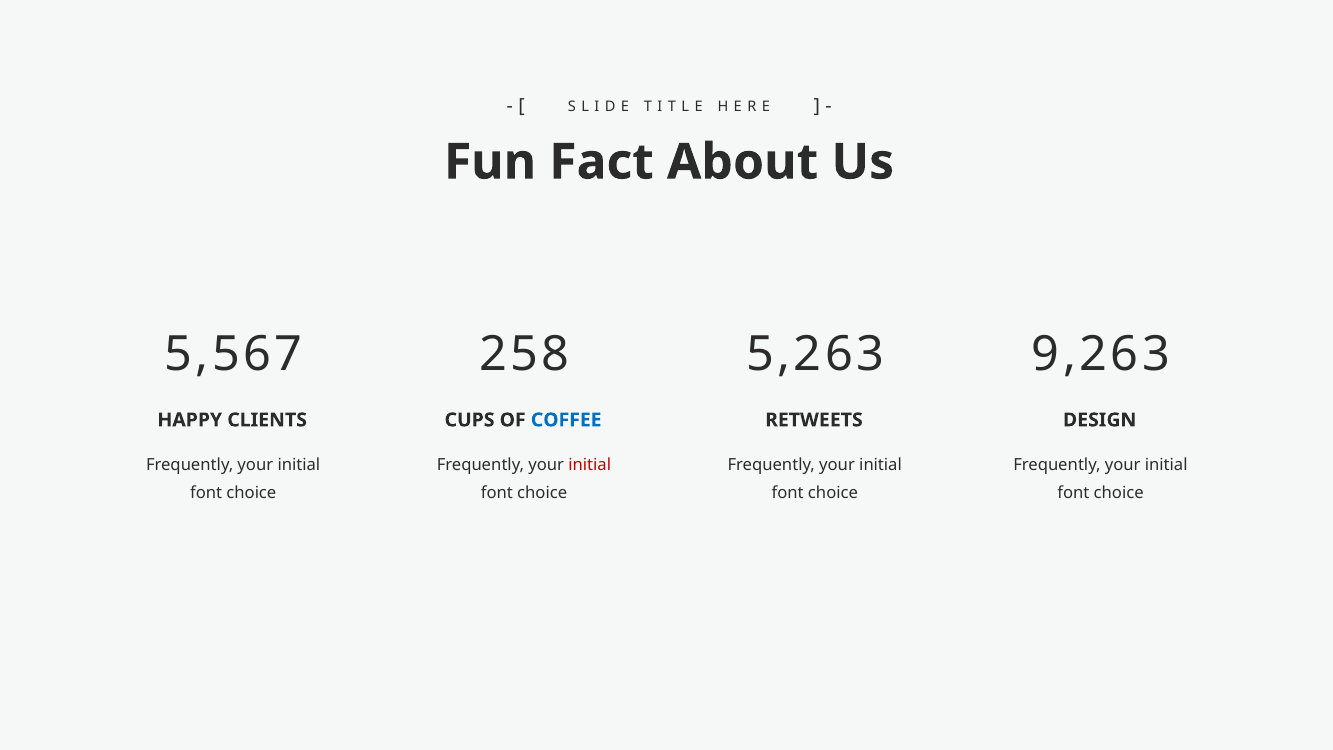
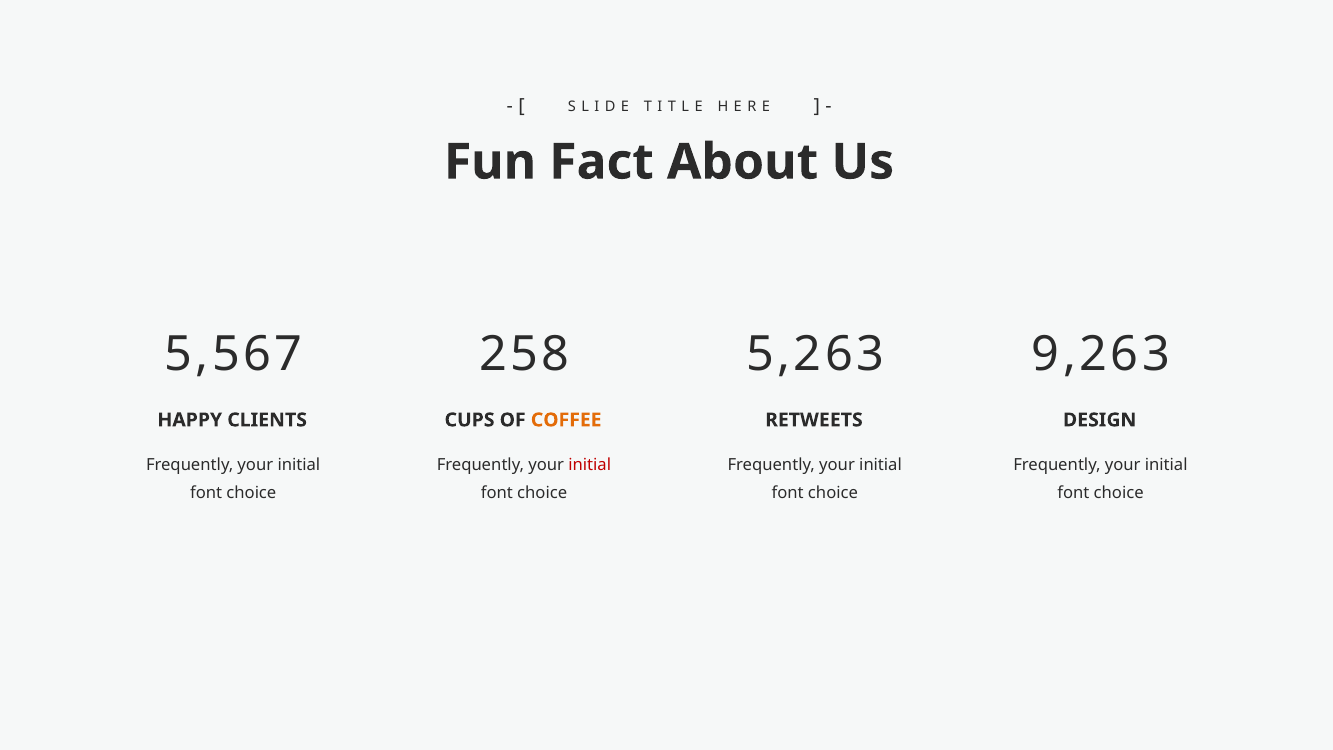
COFFEE colour: blue -> orange (566, 420)
